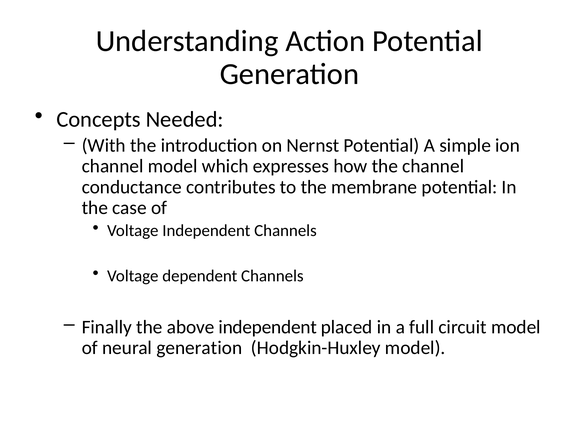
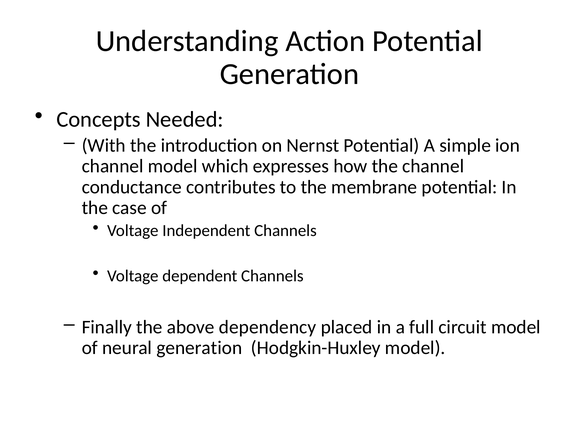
above independent: independent -> dependency (268, 327)
